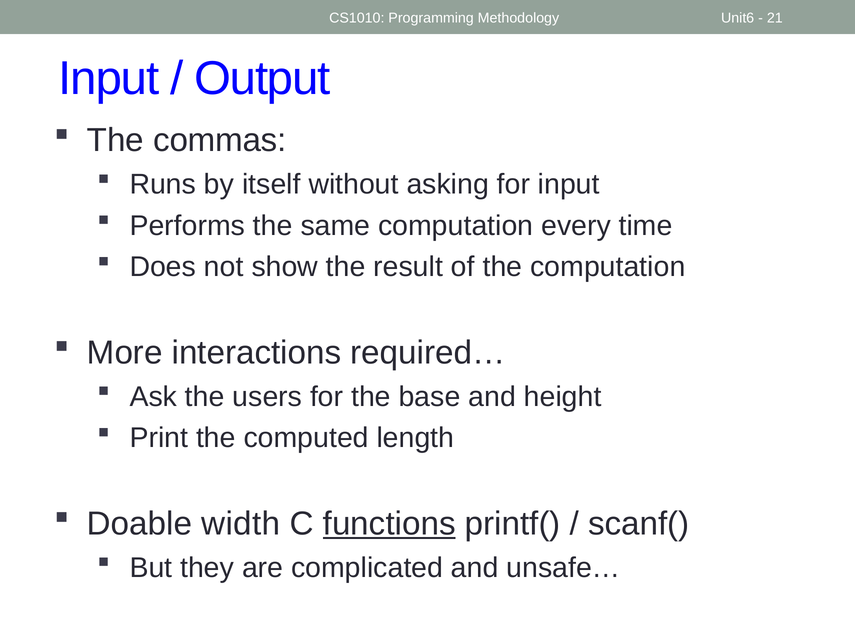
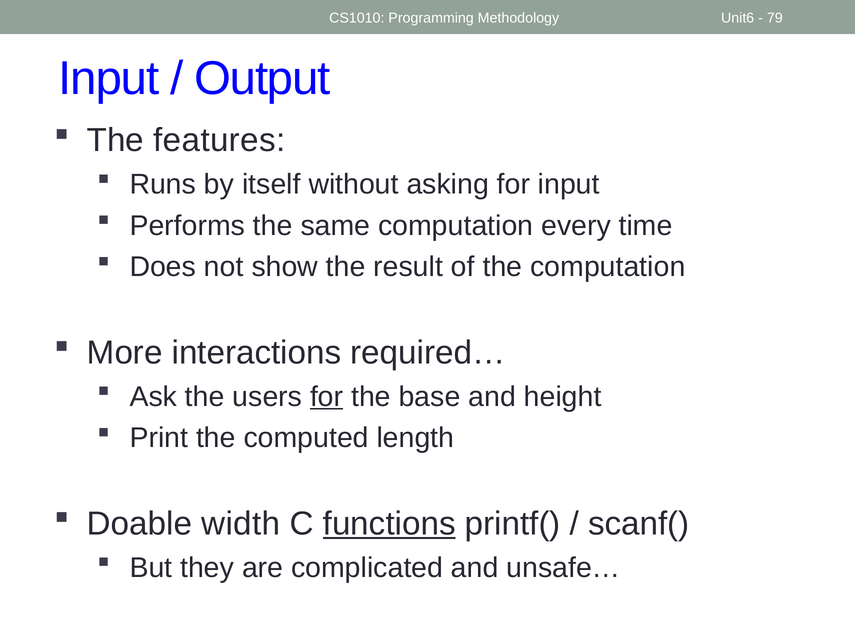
21: 21 -> 79 (775, 18)
commas: commas -> features (219, 141)
for underline: none -> present (327, 397)
